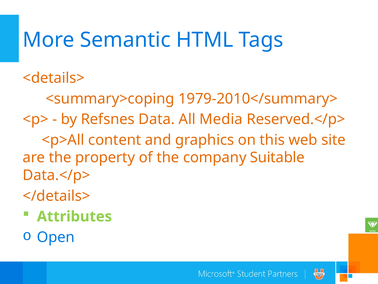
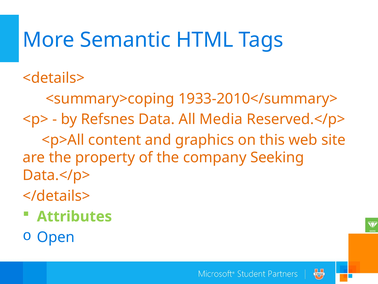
1979-2010</summary>: 1979-2010</summary> -> 1933-2010</summary> (258, 98)
Suitable: Suitable -> Seeking (277, 157)
